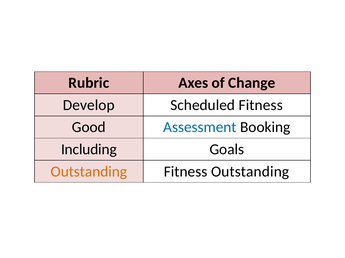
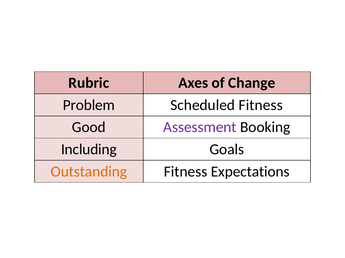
Develop: Develop -> Problem (89, 105)
Assessment colour: blue -> purple (200, 128)
Fitness Outstanding: Outstanding -> Expectations (250, 172)
